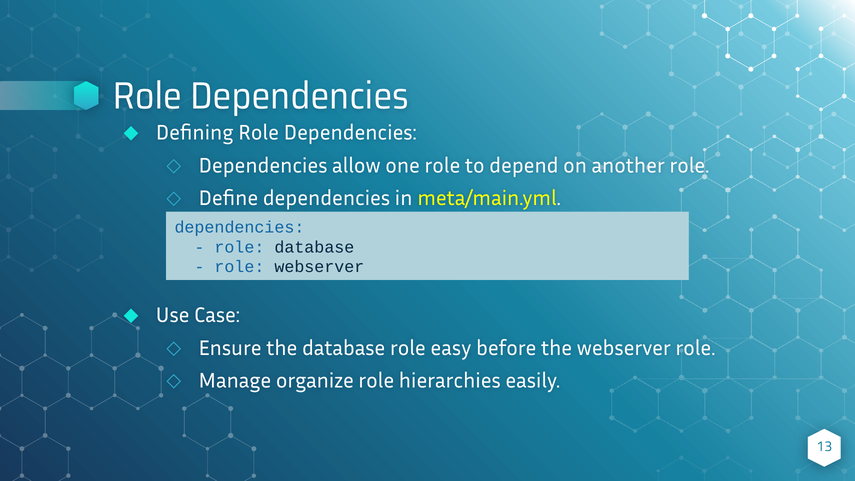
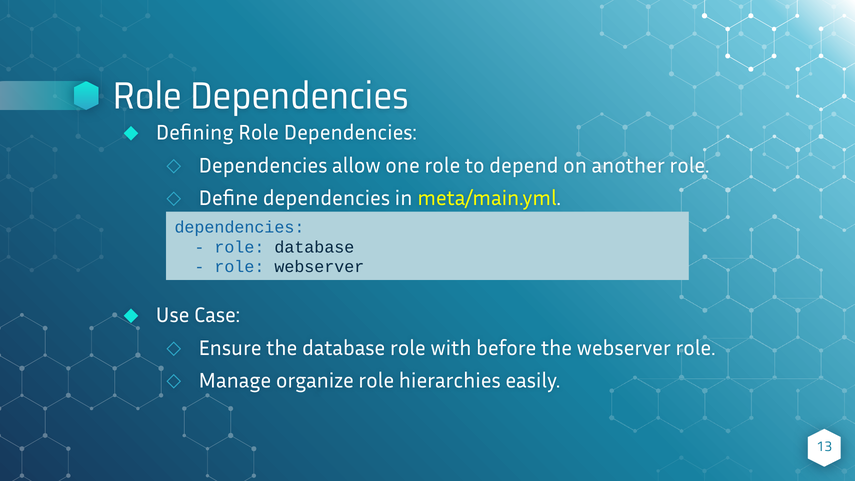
easy: easy -> with (451, 348)
